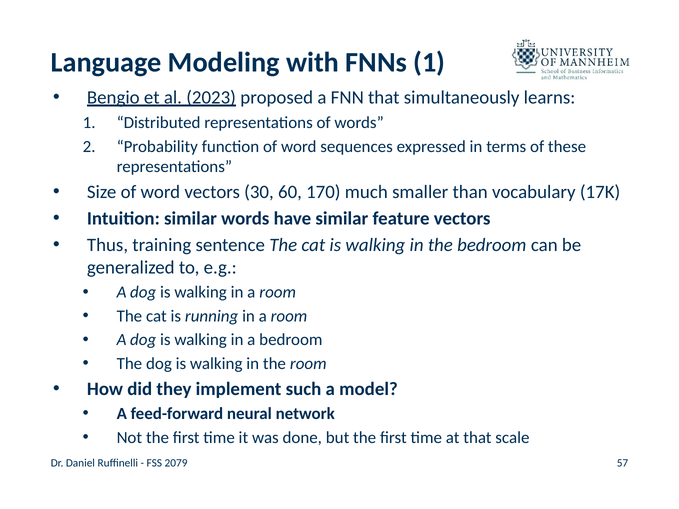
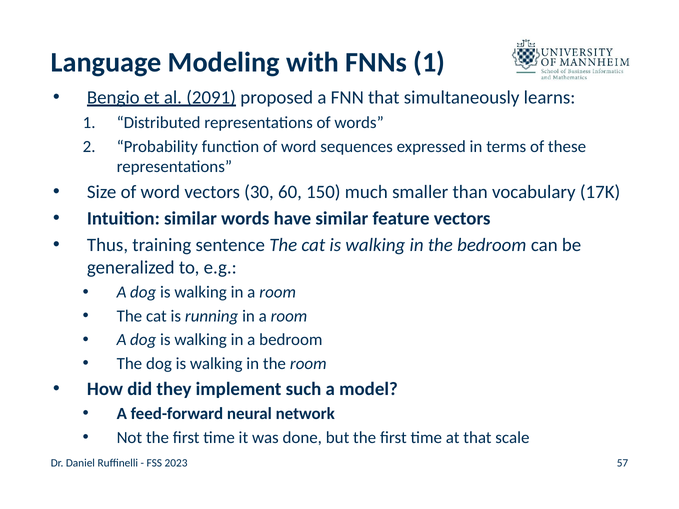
2023: 2023 -> 2091 (211, 98)
170: 170 -> 150 (323, 192)
2079: 2079 -> 2023 (176, 463)
